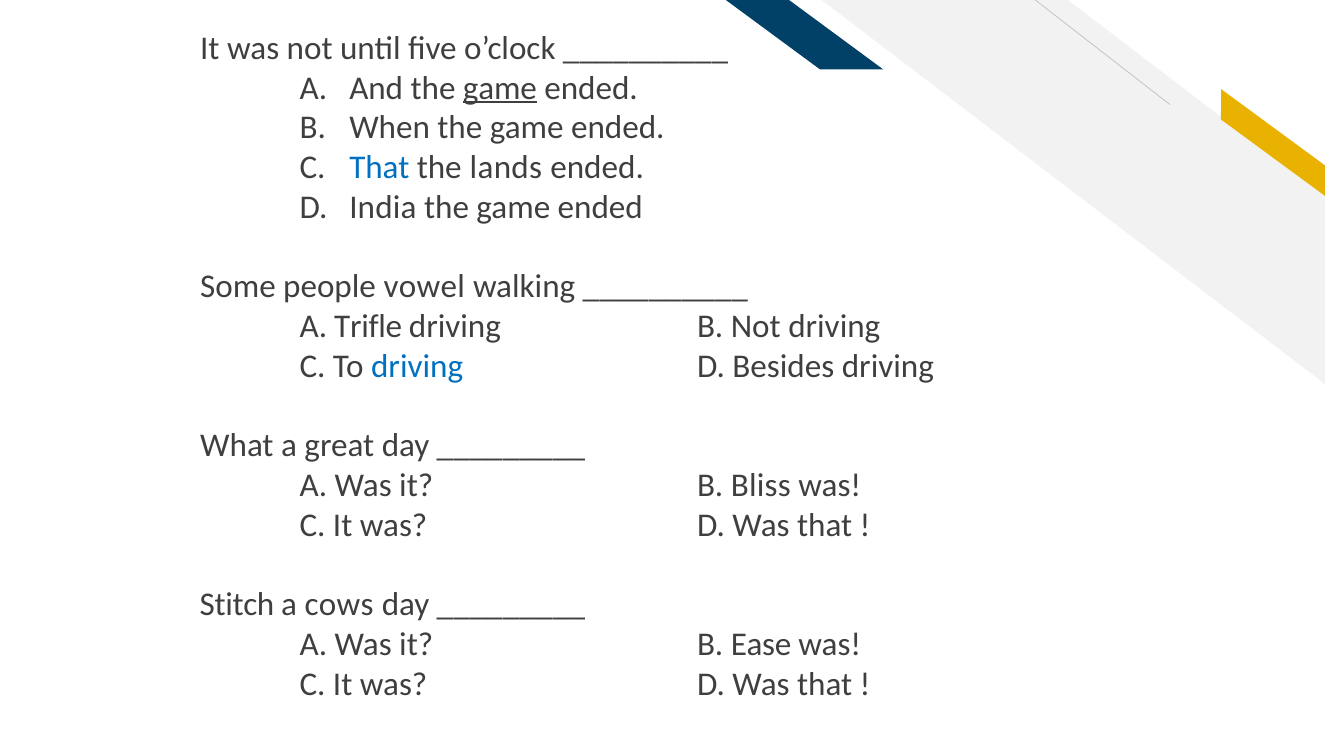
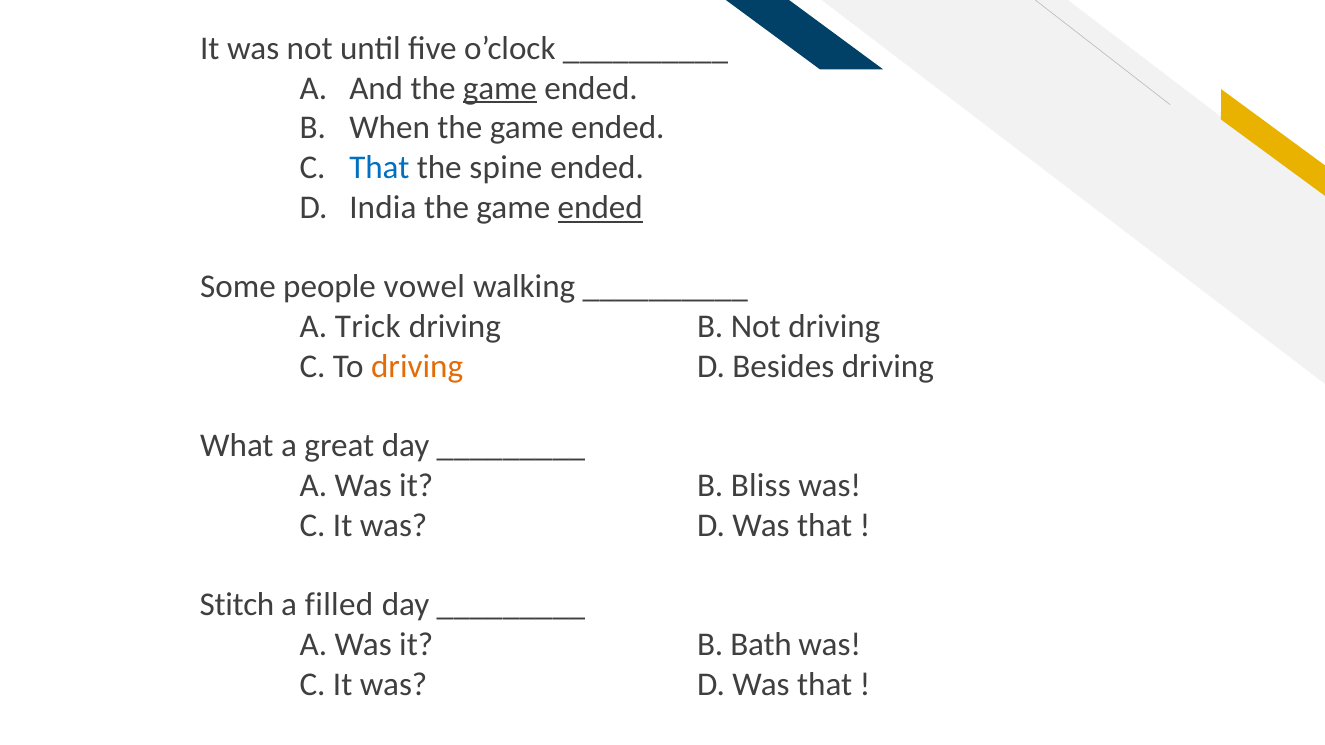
lands: lands -> spine (506, 168)
ended underline: none -> present (600, 207)
Trifle: Trifle -> Trick (368, 327)
driving colour: blue -> orange (417, 366)
cows: cows -> filled (339, 605)
Ease: Ease -> Bath (761, 645)
